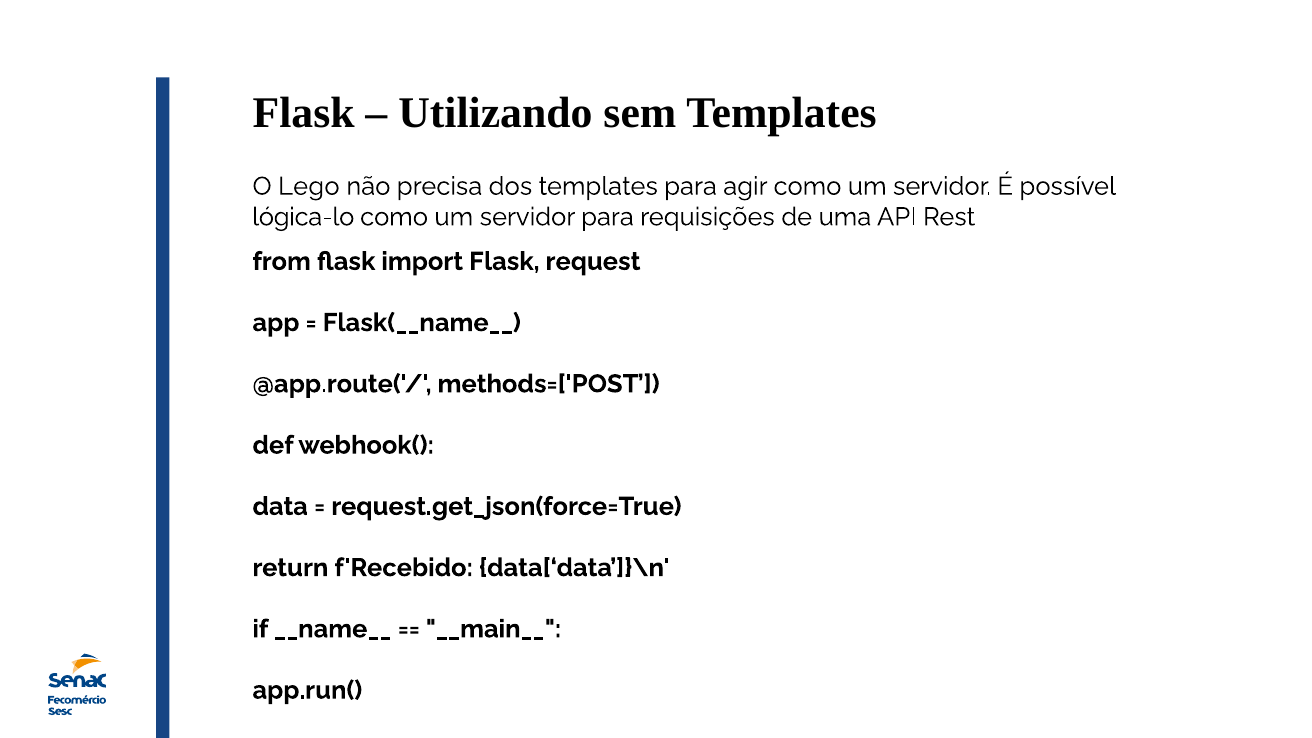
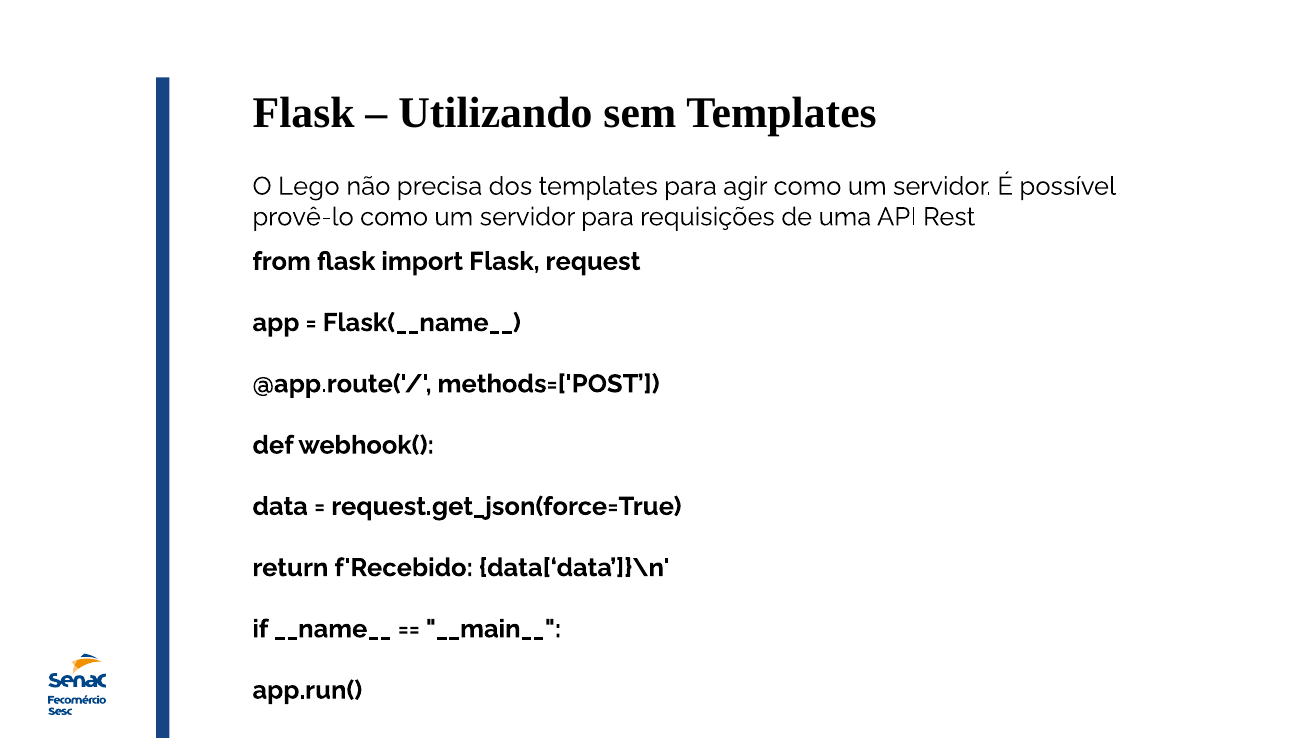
lógica-lo: lógica-lo -> provê-lo (303, 217)
